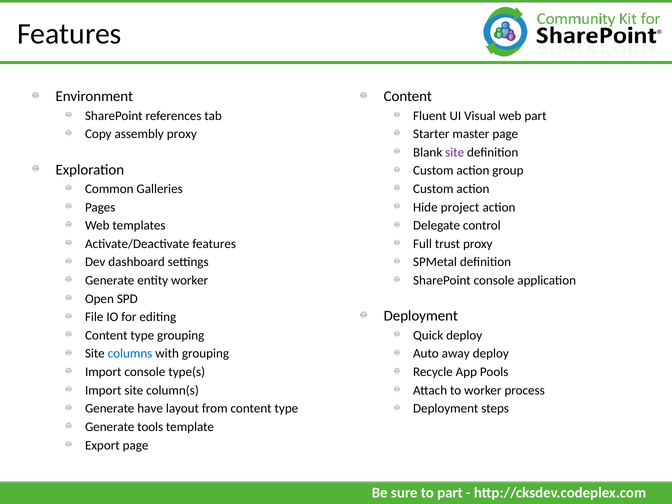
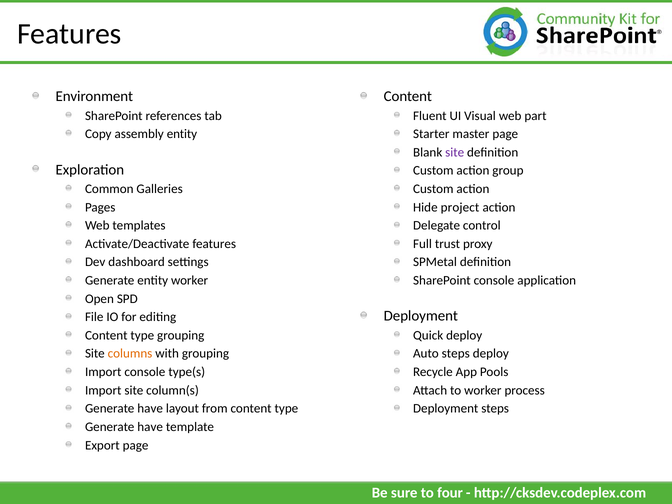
assembly proxy: proxy -> entity (182, 134)
columns colour: blue -> orange (130, 354)
Auto away: away -> steps (456, 354)
tools: tools -> have (150, 427)
to part: part -> four (450, 493)
